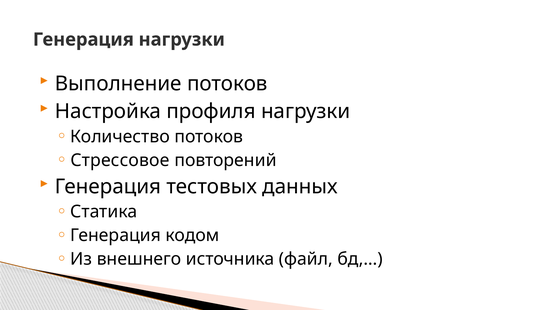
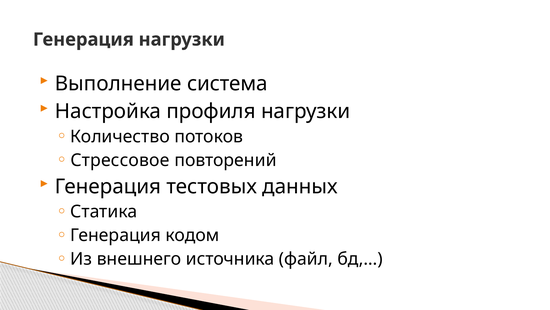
Выполнение потоков: потоков -> система (227, 83)
